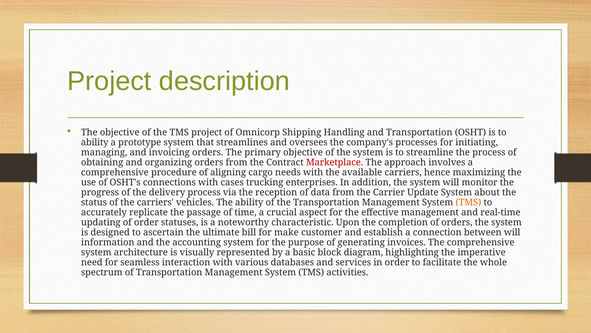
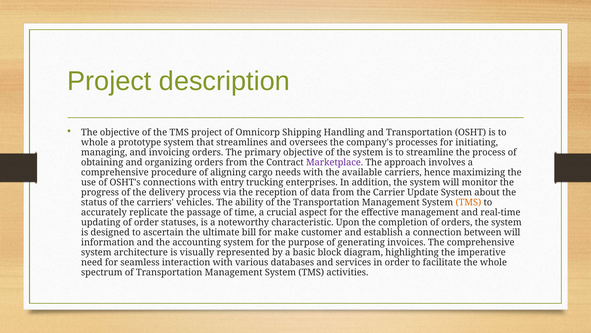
ability: ability -> whole (95, 142)
Marketplace colour: red -> purple (335, 162)
cases: cases -> entry (232, 182)
